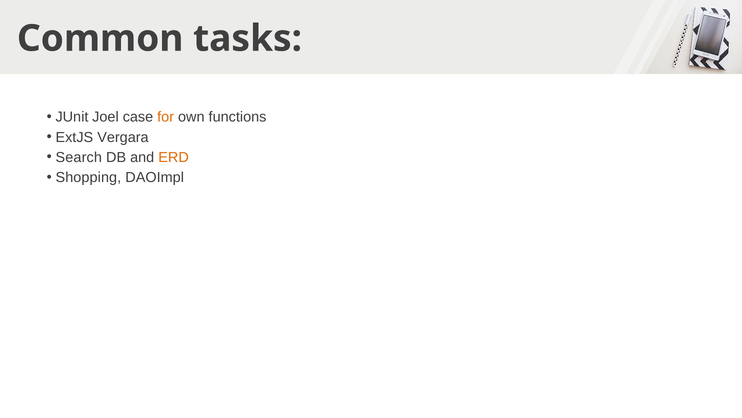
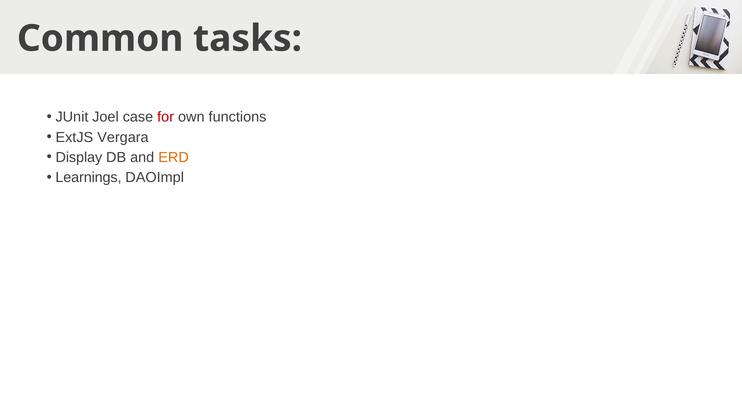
for colour: orange -> red (166, 117)
Search: Search -> Display (79, 157)
Shopping: Shopping -> Learnings (89, 177)
